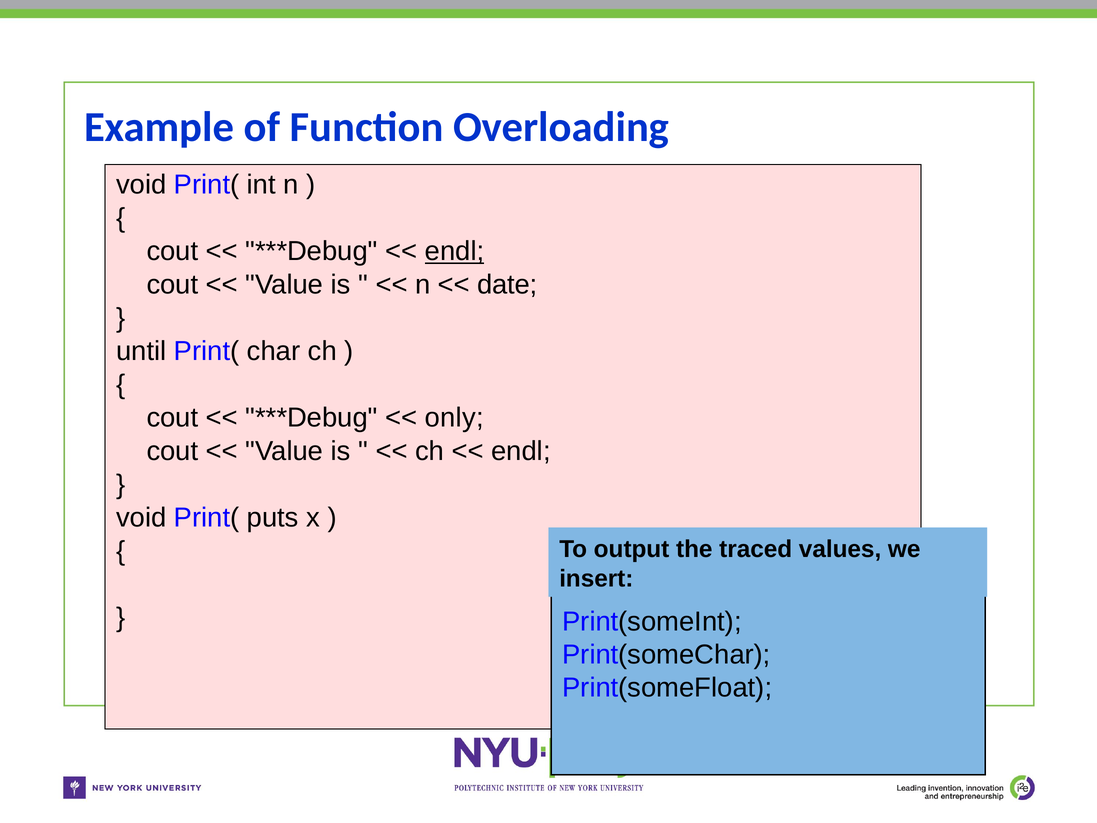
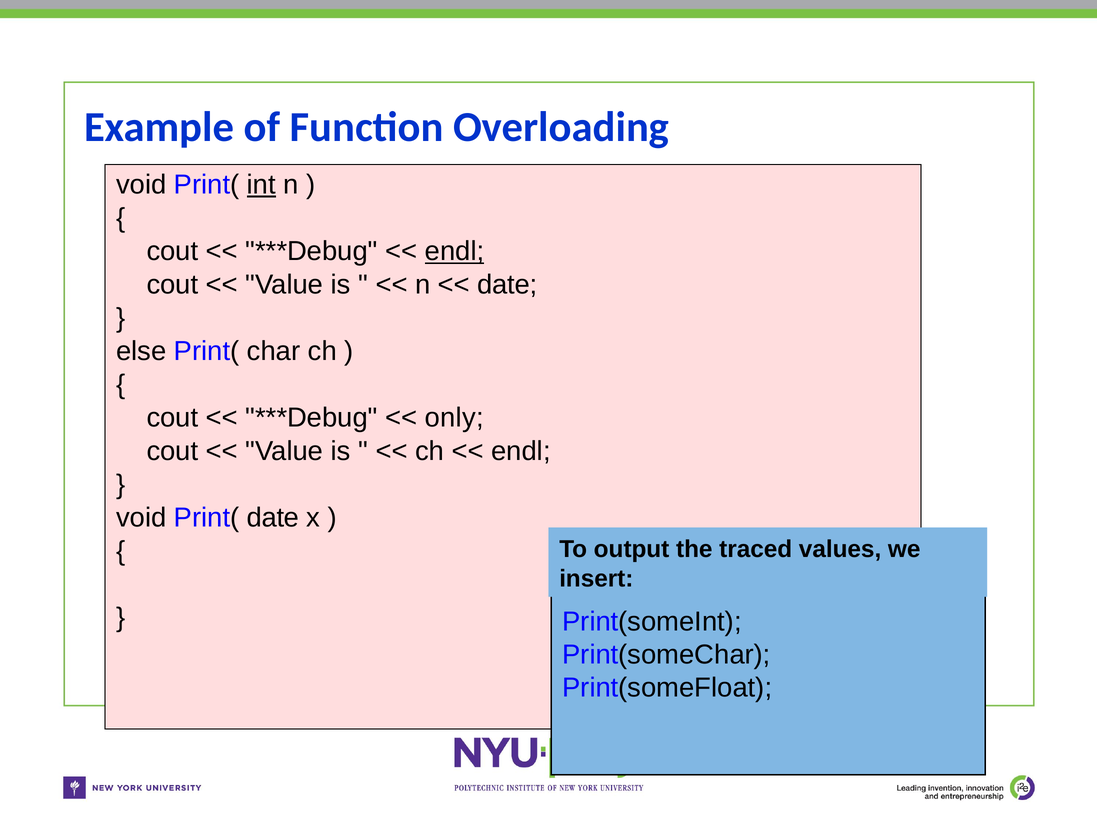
int underline: none -> present (261, 185)
until: until -> else (141, 351)
Print( puts: puts -> date (273, 518)
